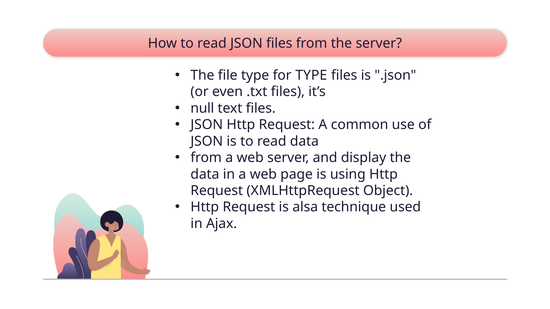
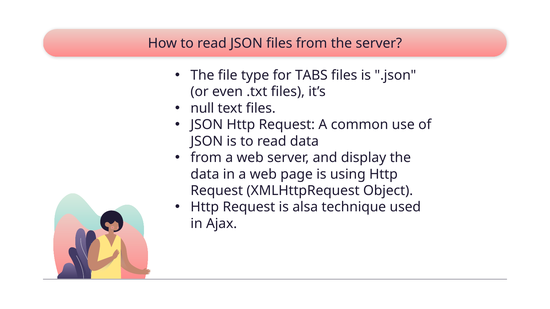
for TYPE: TYPE -> TABS (311, 75)
